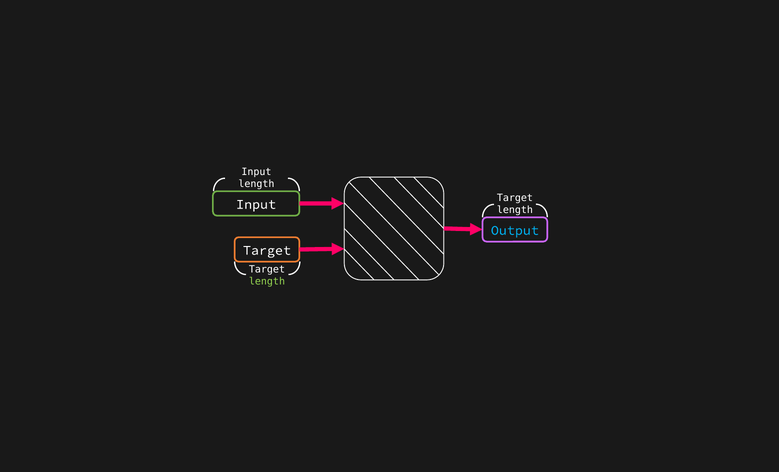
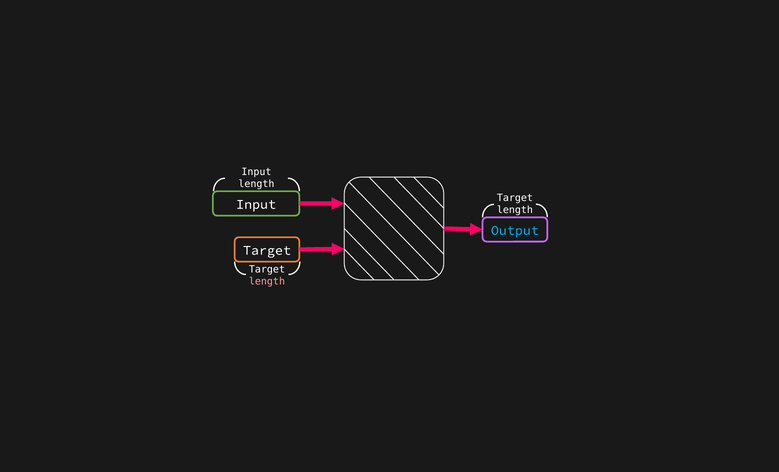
length colour: light green -> pink (267, 281)
